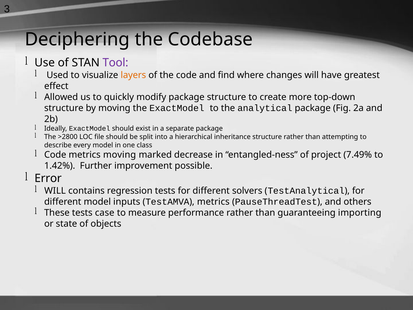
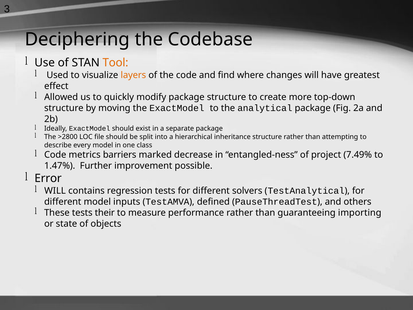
Tool colour: purple -> orange (115, 63)
metrics moving: moving -> barriers (120, 155)
1.42%: 1.42% -> 1.47% (60, 166)
TestAMVA metrics: metrics -> defined (213, 202)
case: case -> their (105, 213)
